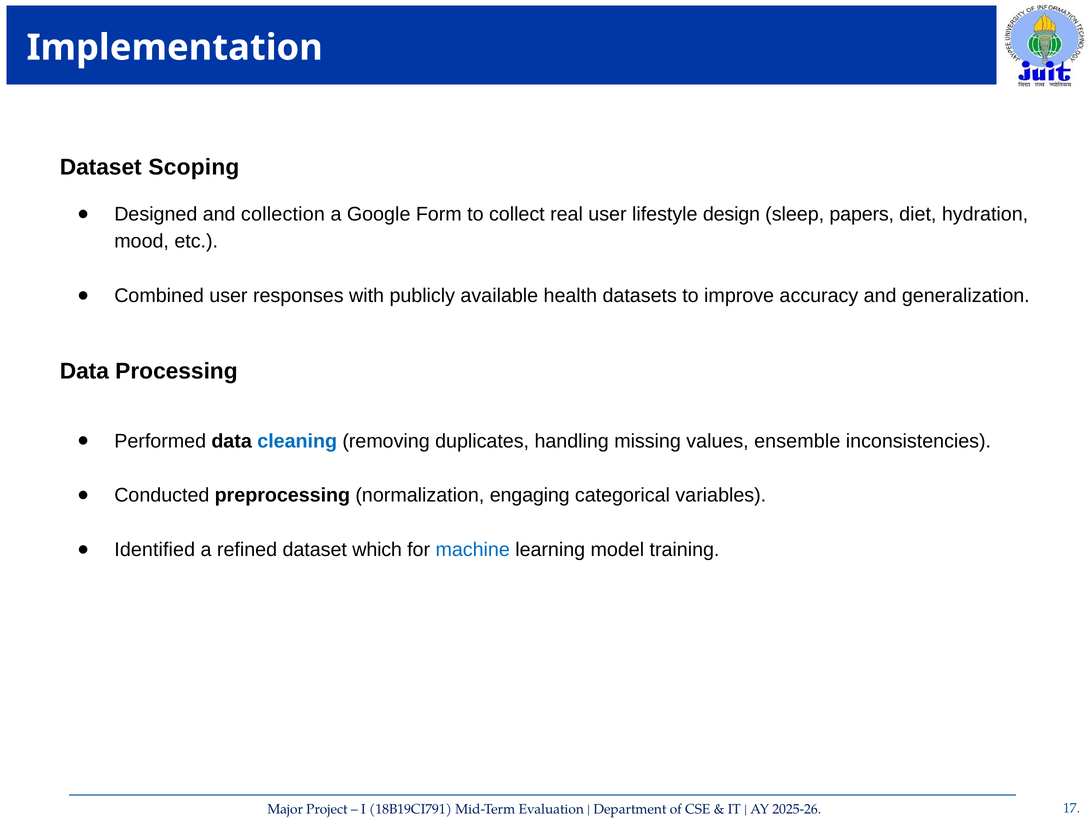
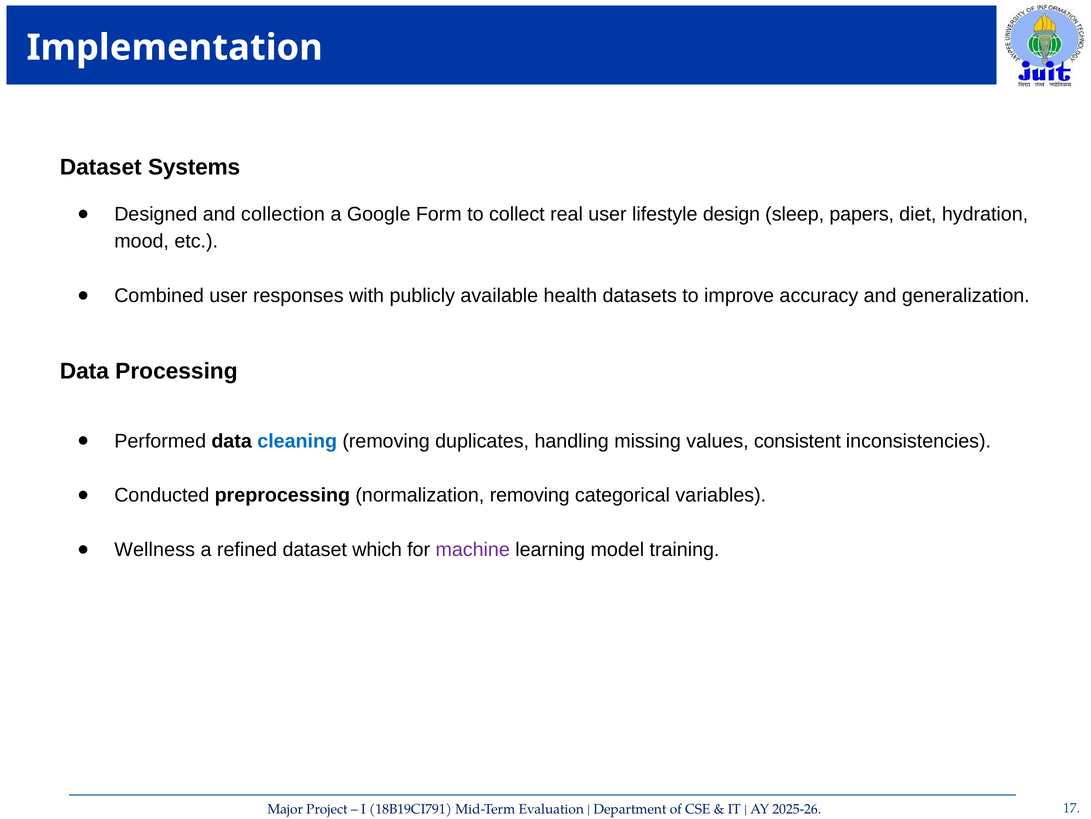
Scoping: Scoping -> Systems (194, 167)
ensemble: ensemble -> consistent (797, 441)
normalization engaging: engaging -> removing (530, 495)
Identified: Identified -> Wellness (155, 549)
machine colour: blue -> purple (473, 549)
